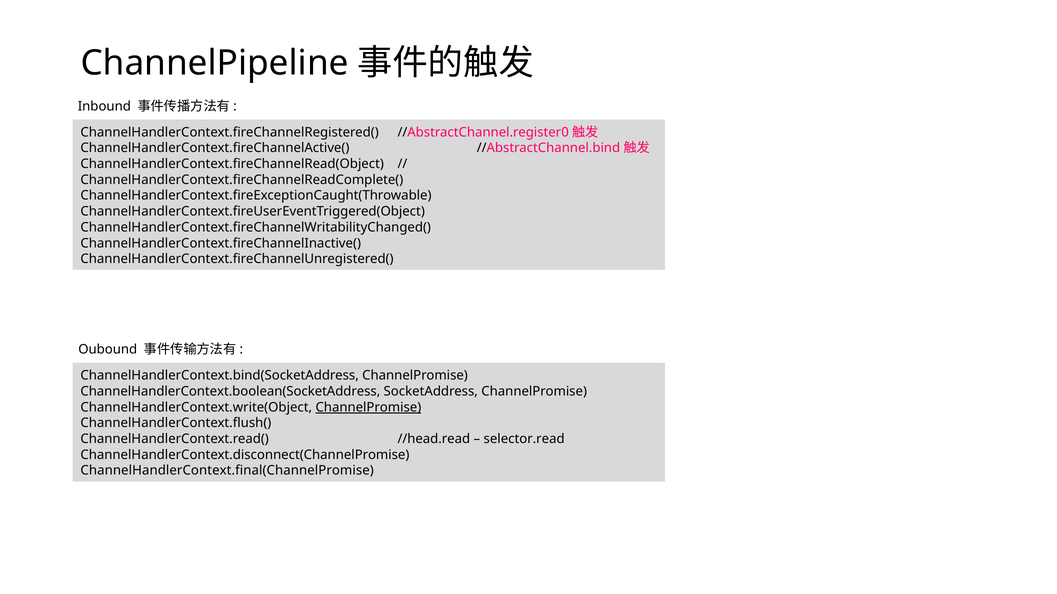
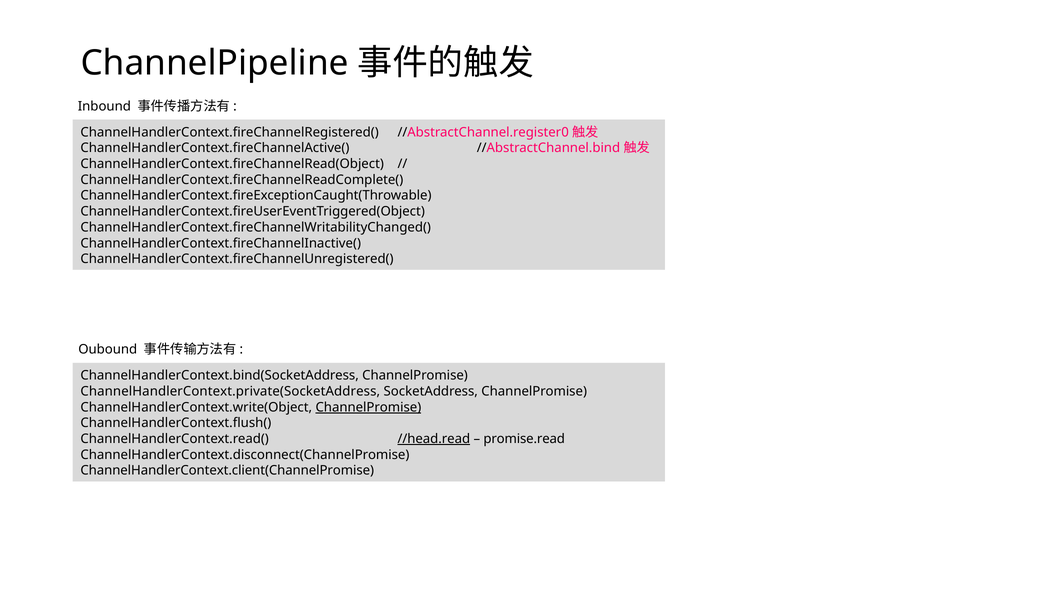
ChannelHandlerContext.boolean(SocketAddress: ChannelHandlerContext.boolean(SocketAddress -> ChannelHandlerContext.private(SocketAddress (230, 392)
//head.read underline: none -> present (434, 439)
selector.read: selector.read -> promise.read (524, 439)
ChannelHandlerContext.final(ChannelPromise: ChannelHandlerContext.final(ChannelPromise -> ChannelHandlerContext.client(ChannelPromise (227, 471)
